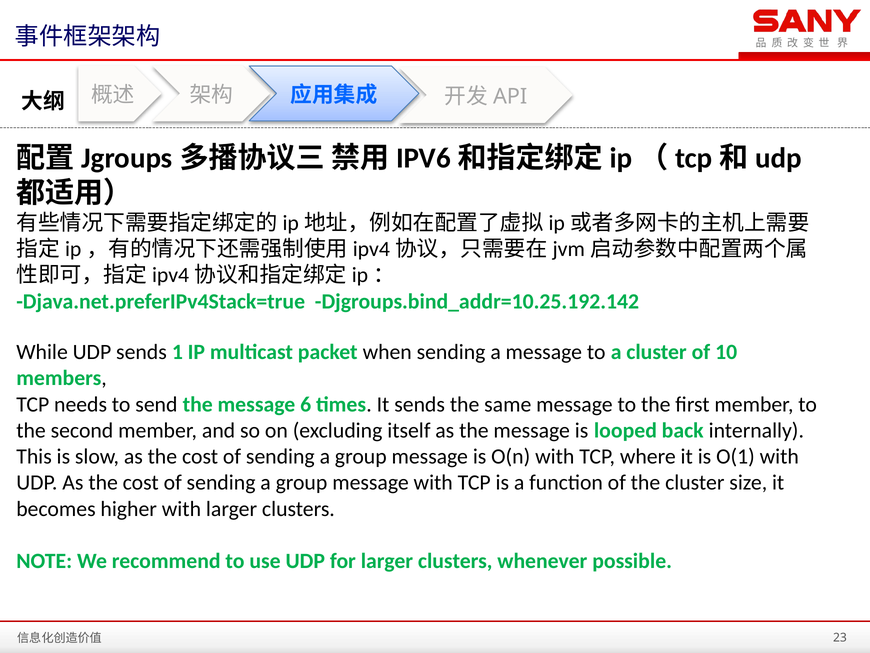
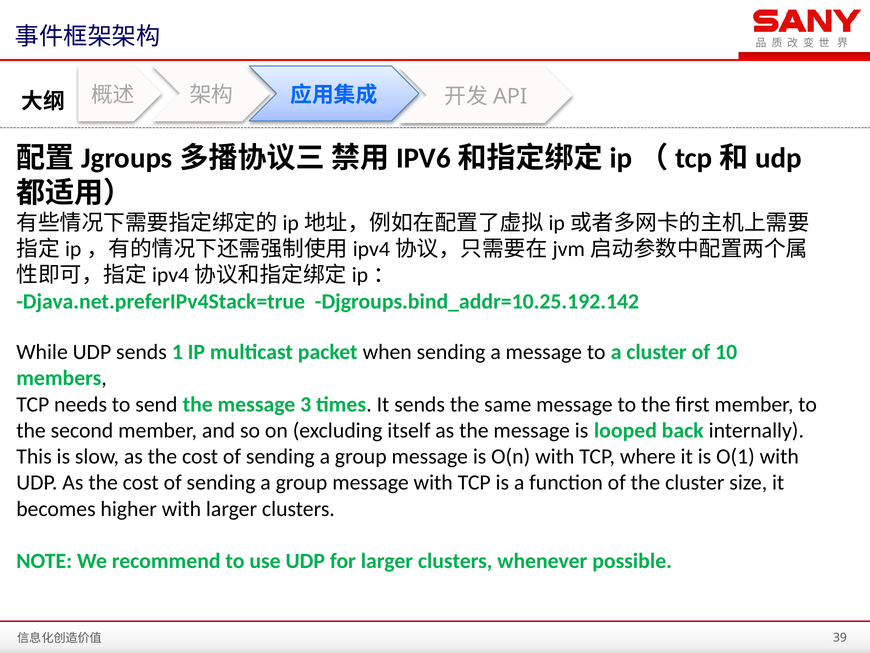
6: 6 -> 3 (306, 404)
23: 23 -> 39 (840, 637)
